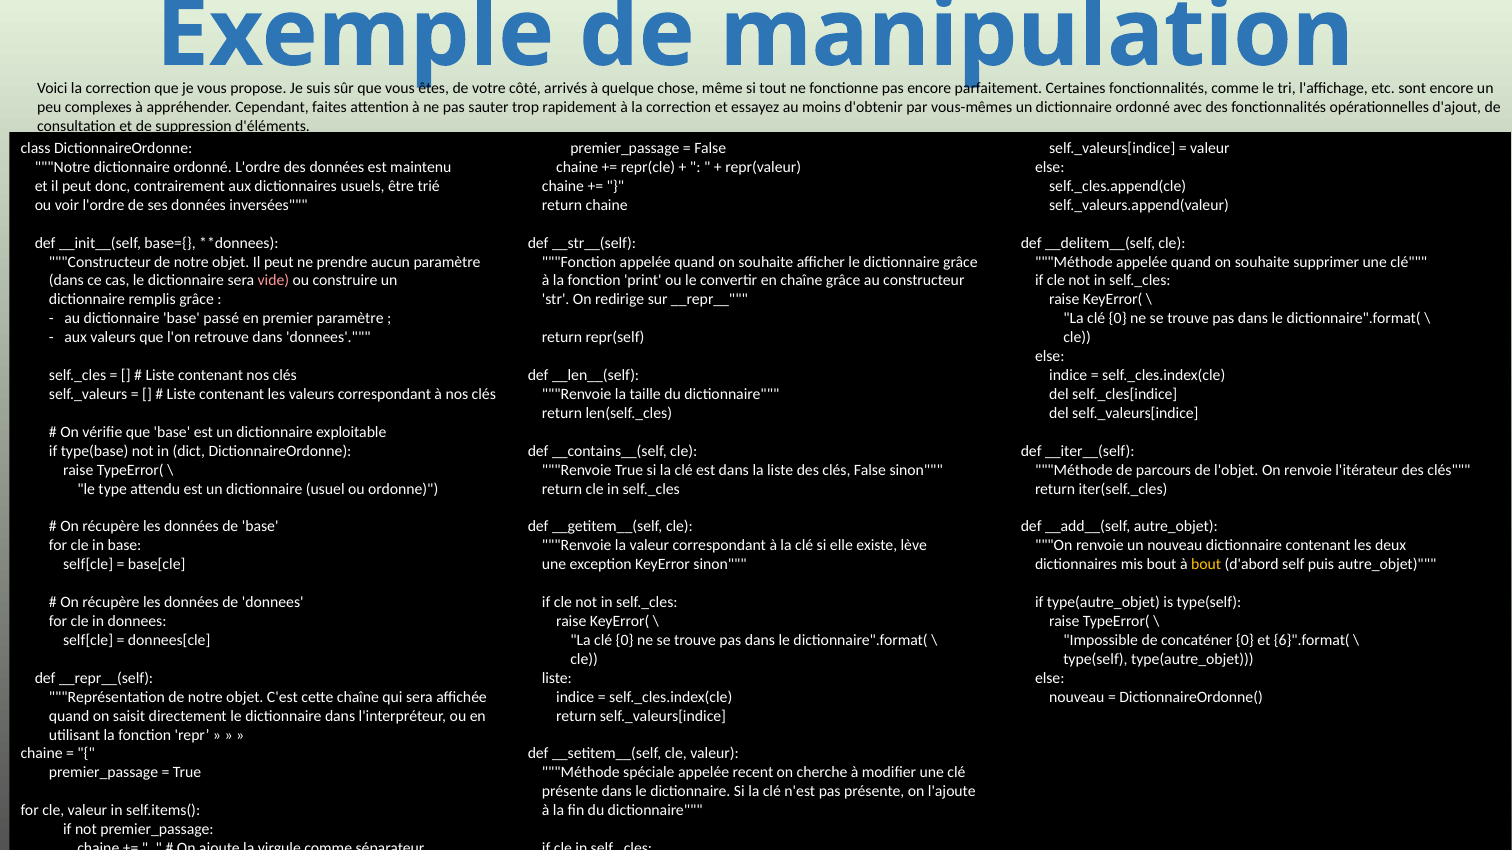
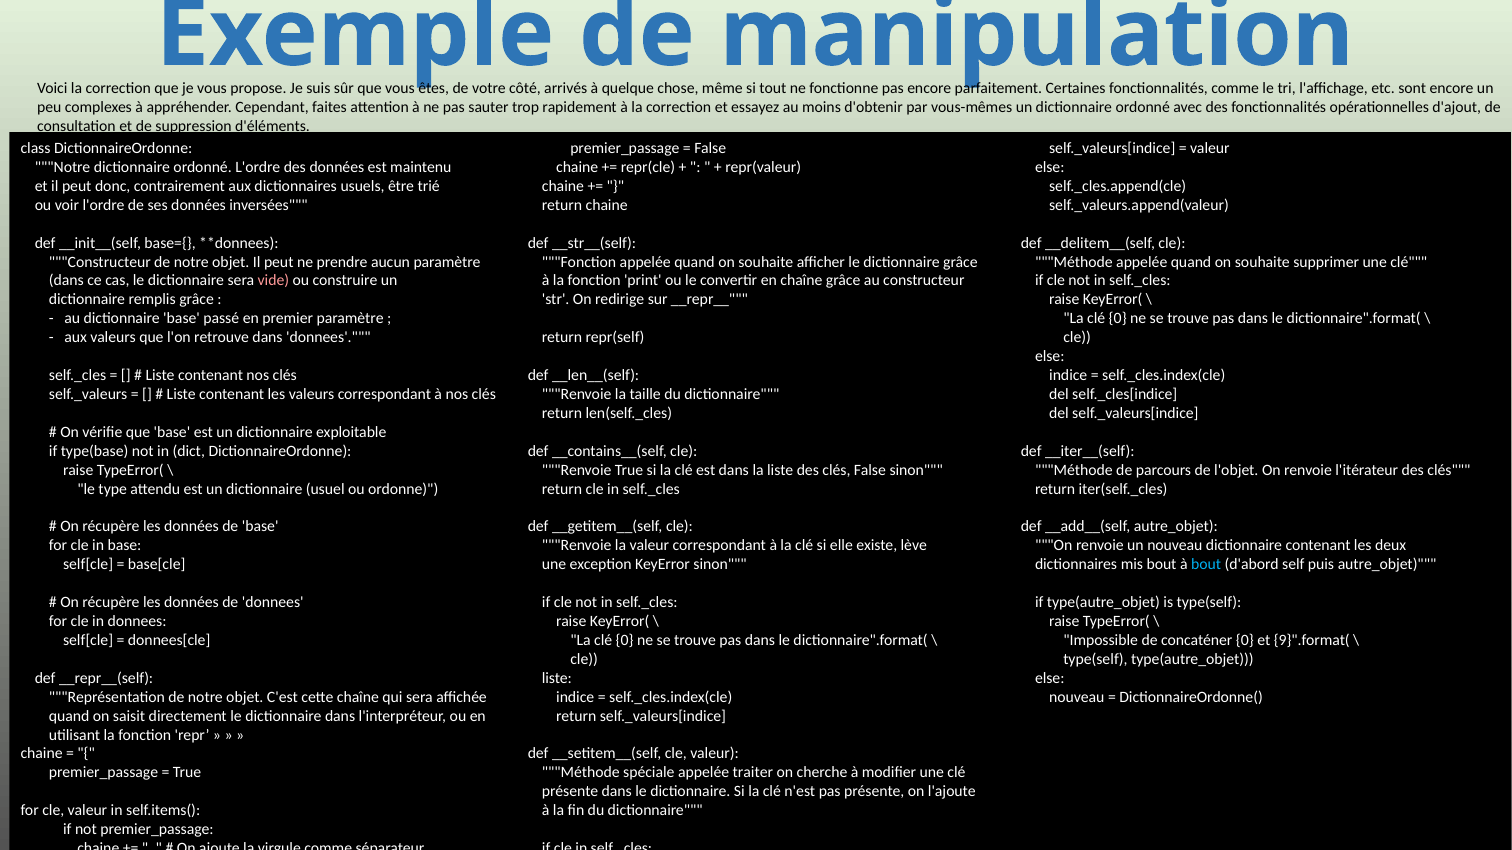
bout colour: yellow -> light blue (1206, 565)
6}".format(: 6}".format( -> 9}".format( (1312, 641)
recent: recent -> traiter (753, 773)
